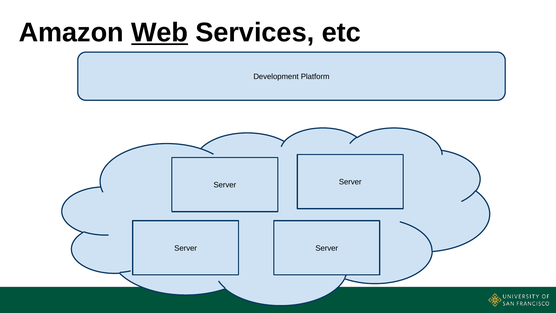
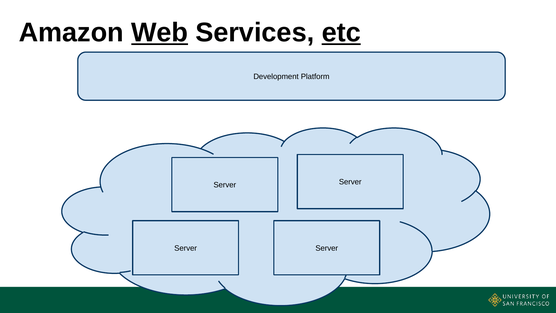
etc underline: none -> present (341, 33)
